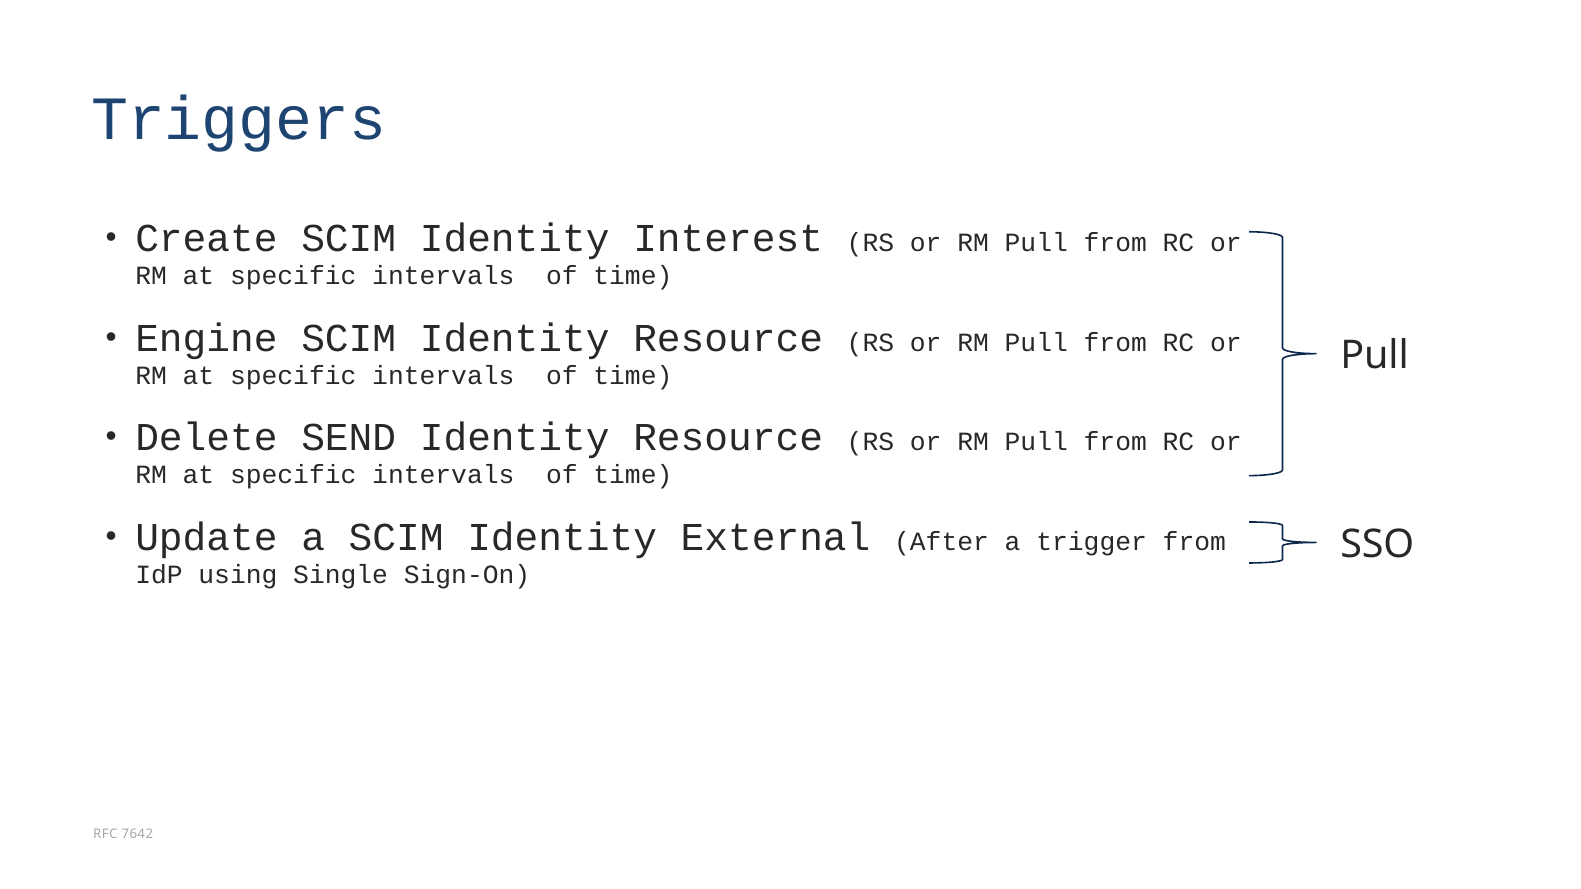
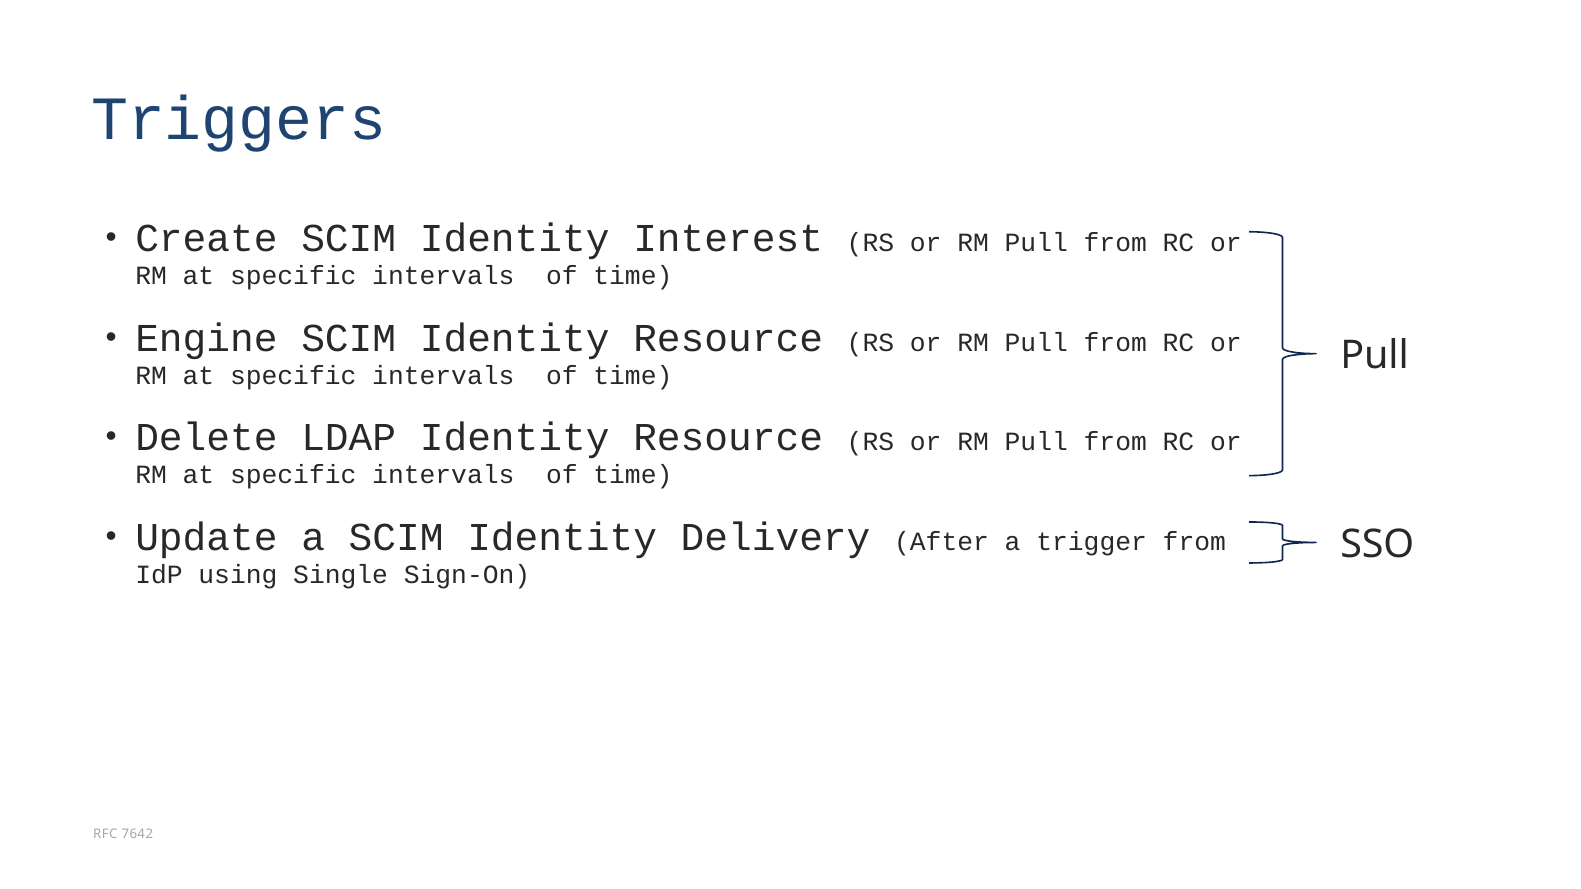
SEND: SEND -> LDAP (349, 438)
External: External -> Delivery (776, 537)
